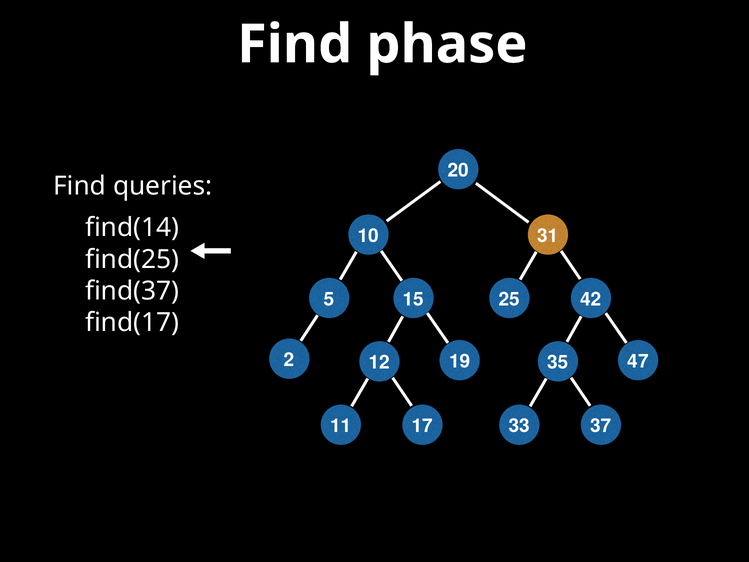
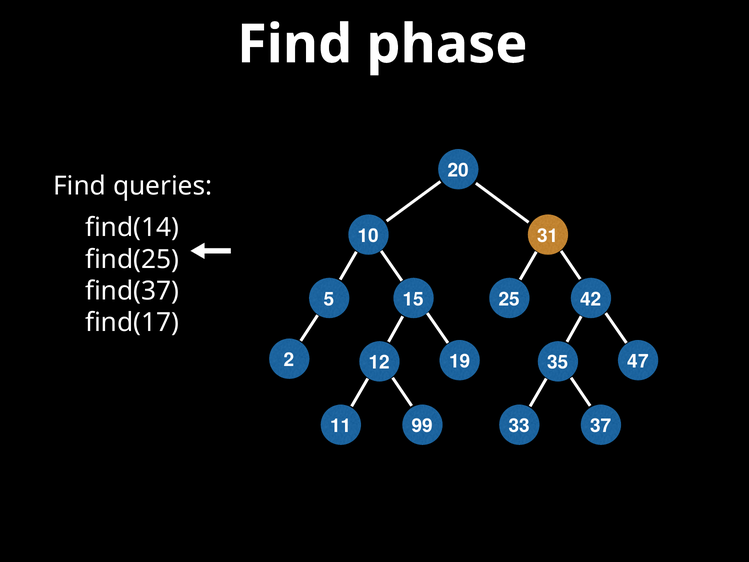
17: 17 -> 99 (422, 426)
